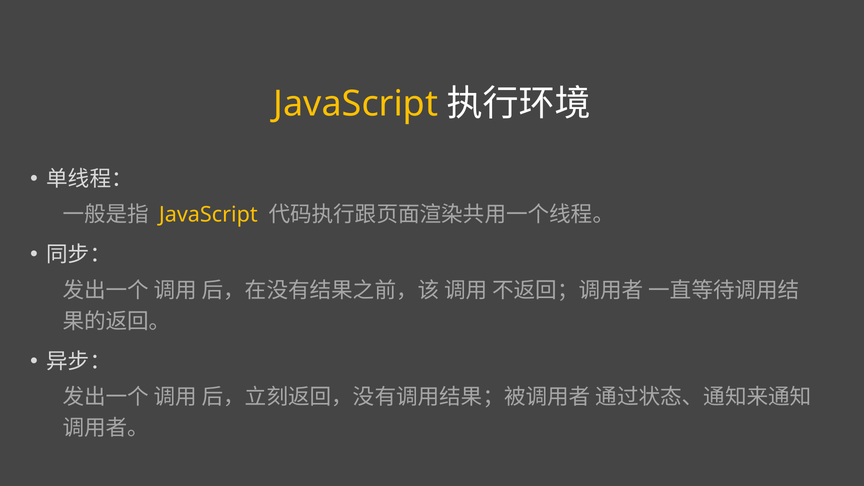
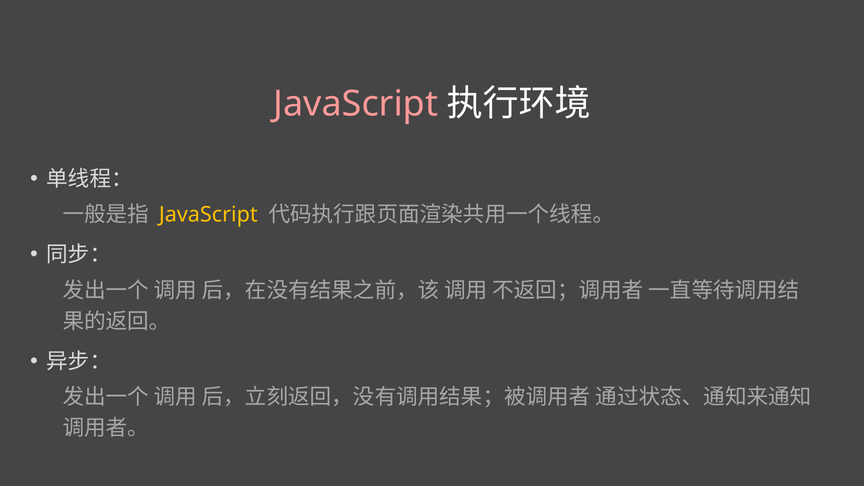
JavaScript colour: yellow -> pink (356, 104)
